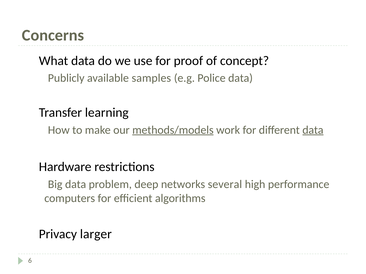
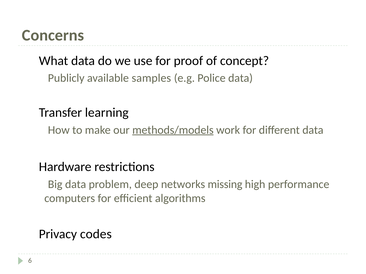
data underline: present -> none (313, 130)
several: several -> missing (225, 185)
larger: larger -> codes (96, 235)
